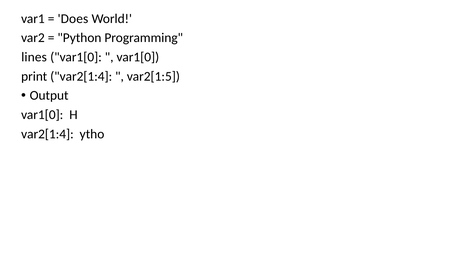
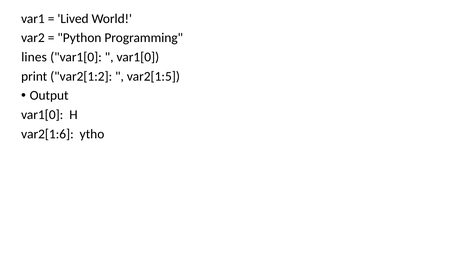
Does: Does -> Lived (73, 19)
print var2[1:4: var2[1:4 -> var2[1:2 (81, 76)
var2[1:4: var2[1:4 -> var2[1:6 (47, 134)
